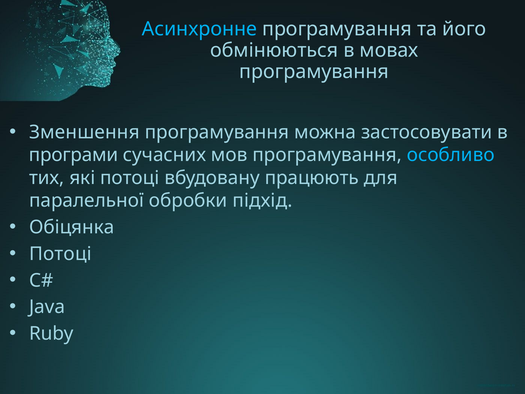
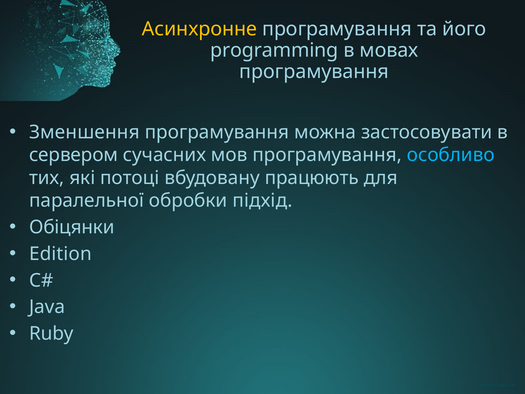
Асинхронне colour: light blue -> yellow (199, 29)
обмінюються: обмінюються -> programming (274, 50)
програми: програми -> сервером (74, 155)
Обіцянка: Обіцянка -> Обіцянки (72, 227)
Потоці: Потоці -> Edition (60, 254)
